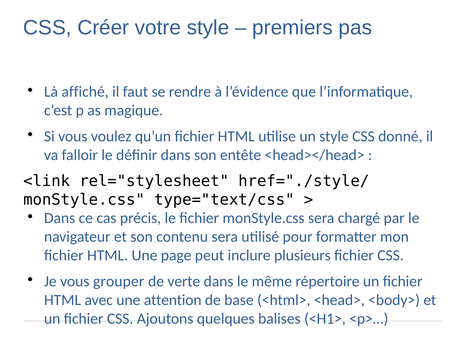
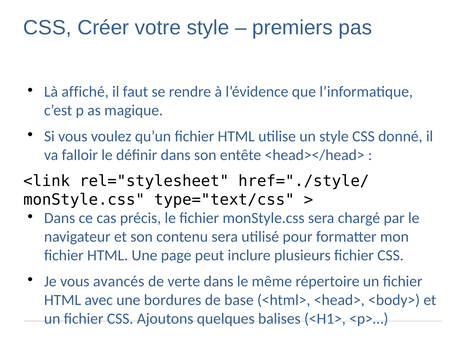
grouper: grouper -> avancés (119, 282)
attention: attention -> bordures (173, 300)
